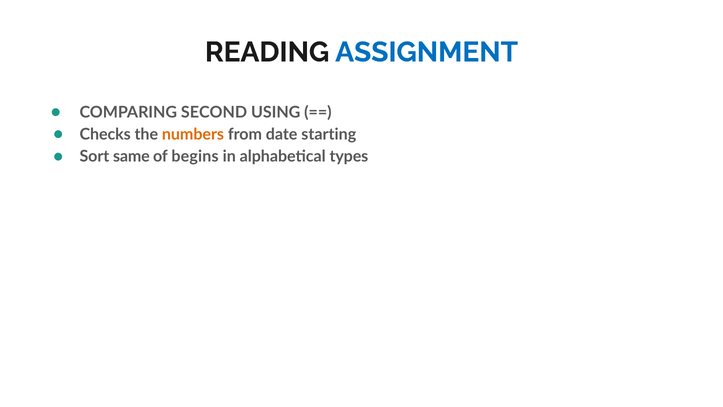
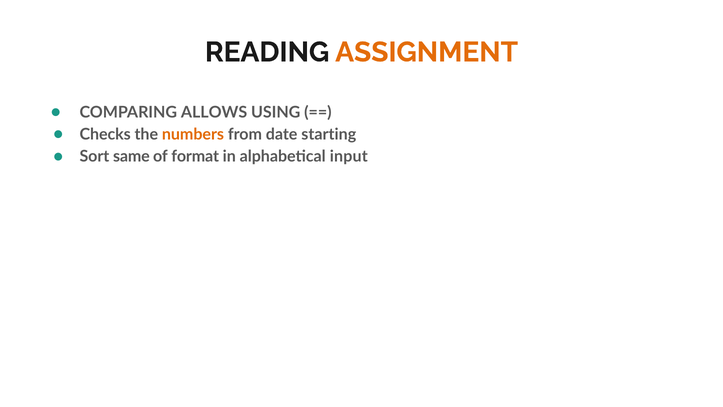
ASSIGNMENT colour: blue -> orange (427, 52)
SECOND: SECOND -> ALLOWS (214, 112)
begins: begins -> format (195, 156)
types: types -> input (349, 156)
